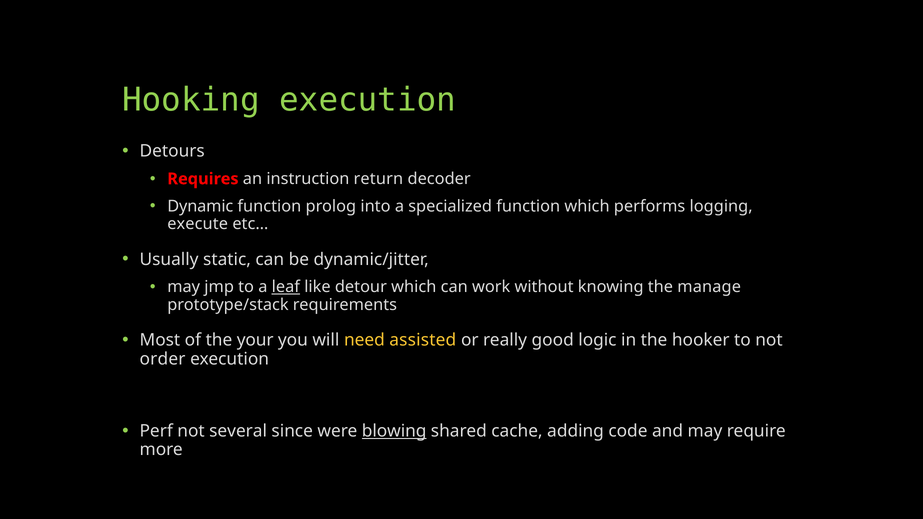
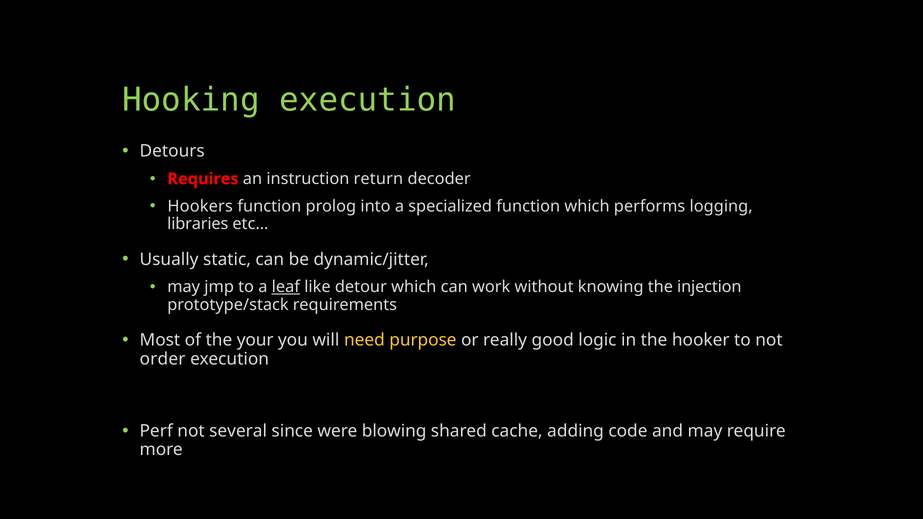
Dynamic: Dynamic -> Hookers (200, 206)
execute: execute -> libraries (198, 224)
manage: manage -> injection (709, 287)
assisted: assisted -> purpose (423, 340)
blowing underline: present -> none (394, 431)
